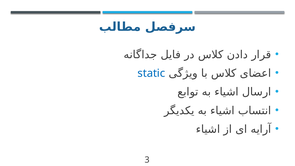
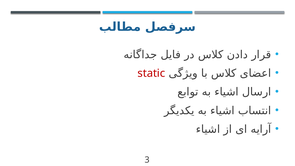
static colour: blue -> red (151, 73)
